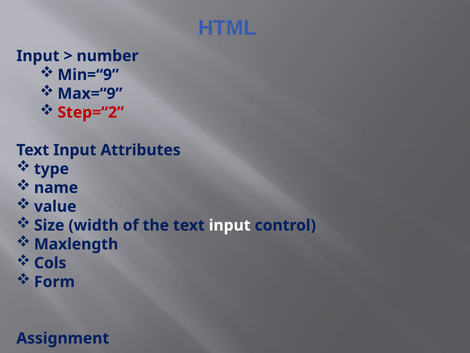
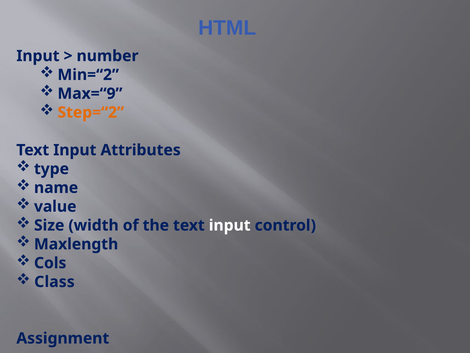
Min=“9: Min=“9 -> Min=“2 (88, 75)
Step=“2 colour: red -> orange (91, 112)
Form: Form -> Class (54, 281)
